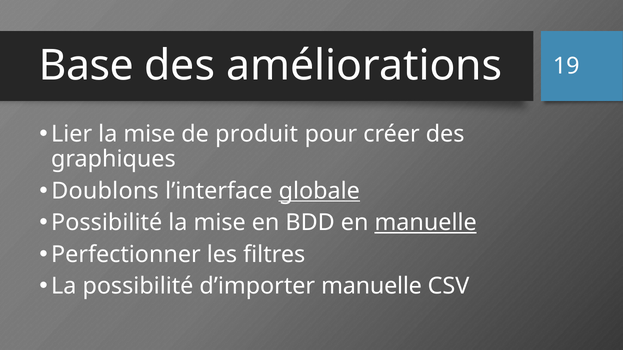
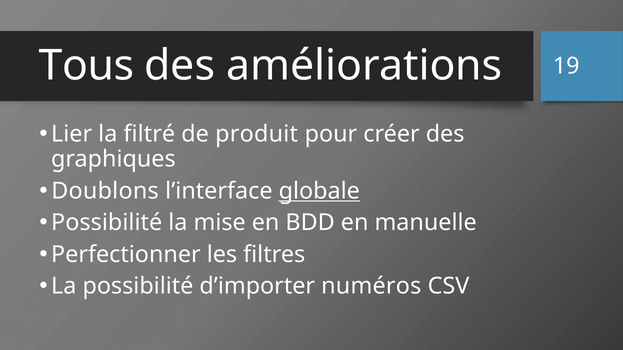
Base: Base -> Tous (86, 66)
Lier la mise: mise -> filtré (149, 134)
manuelle underline: present -> none (426, 223)
d’importer manuelle: manuelle -> numéros (371, 286)
